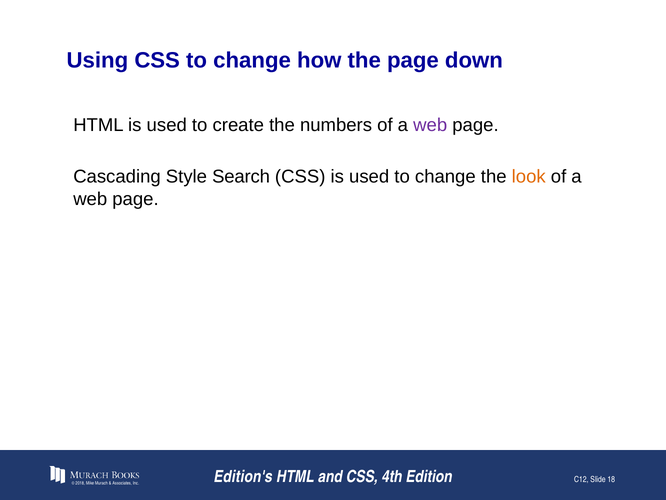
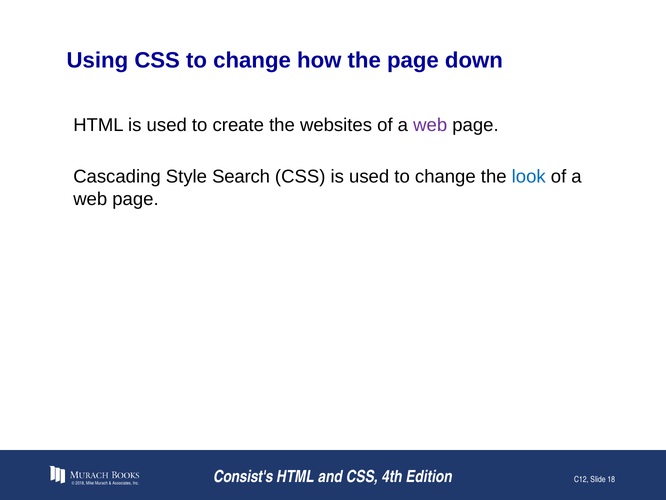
numbers: numbers -> websites (336, 125)
look colour: orange -> blue (529, 177)
Edition's: Edition's -> Consist's (243, 476)
